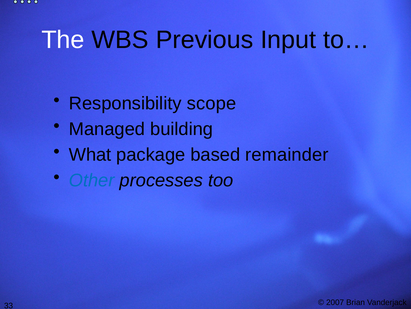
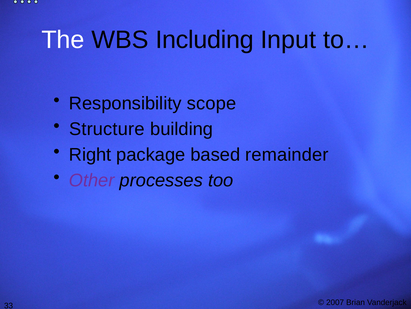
Previous: Previous -> Including (205, 40)
Managed: Managed -> Structure (107, 129)
What: What -> Right (90, 154)
Other colour: blue -> purple (92, 180)
